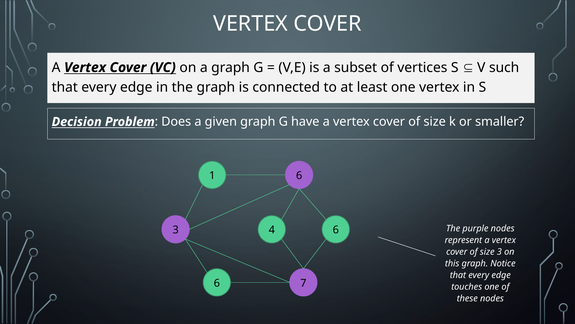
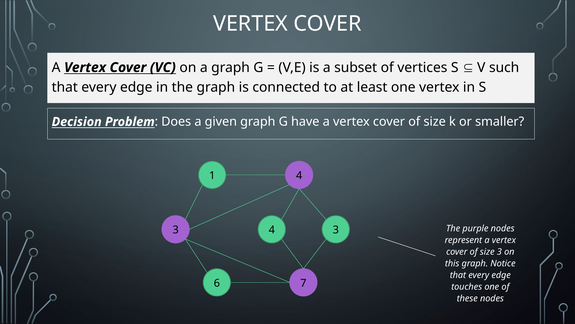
1 6: 6 -> 4 (299, 175)
4 6: 6 -> 3 (336, 230)
